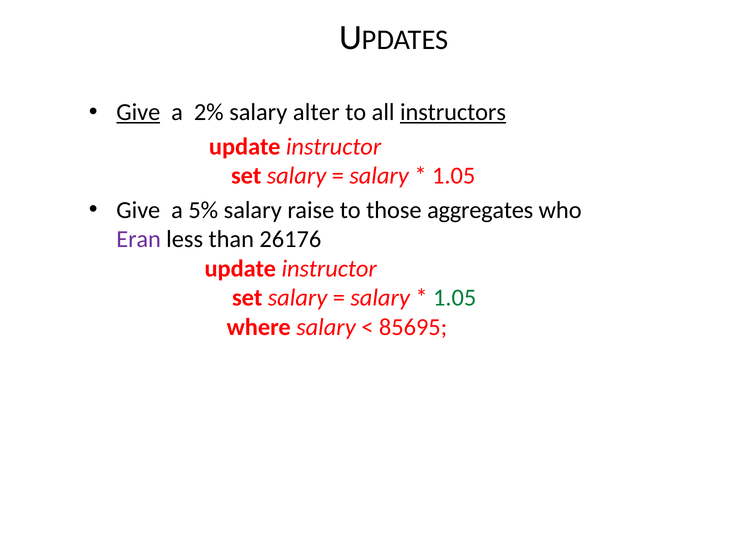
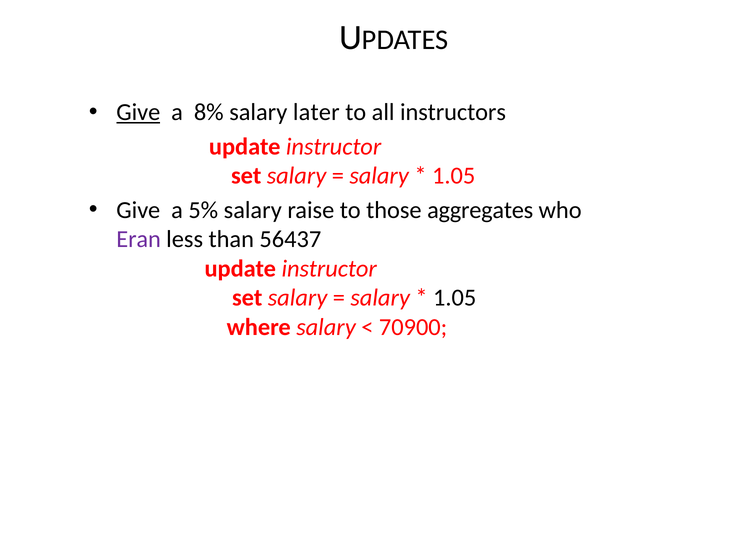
2%: 2% -> 8% (209, 112)
alter: alter -> later (316, 112)
instructors underline: present -> none (453, 112)
26176: 26176 -> 56437 (290, 239)
1.05 colour: green -> black (455, 298)
85695: 85695 -> 70900 (413, 327)
